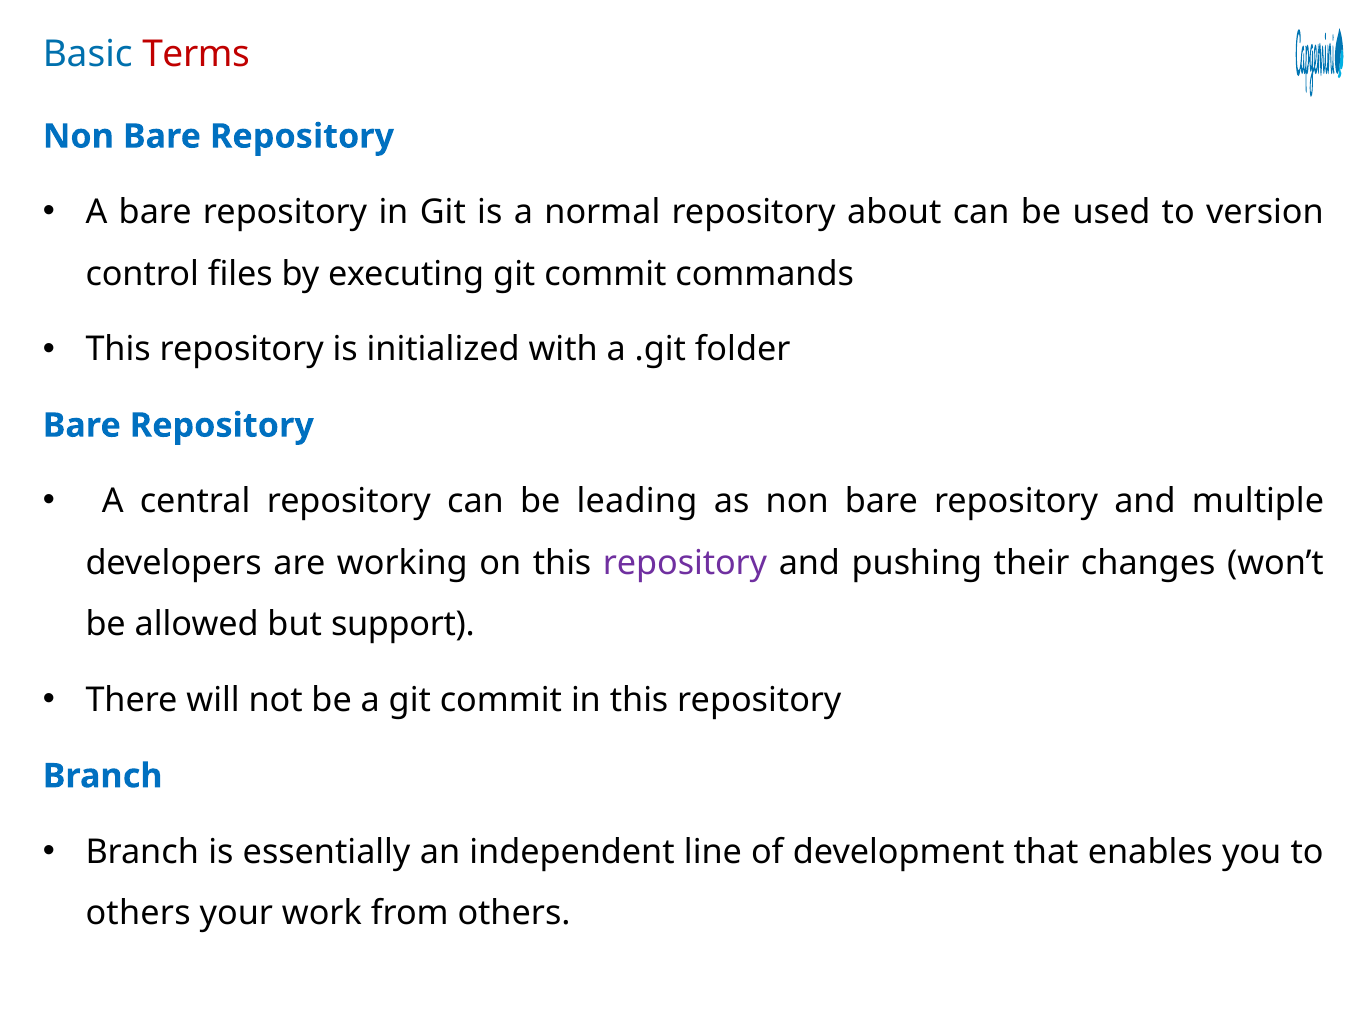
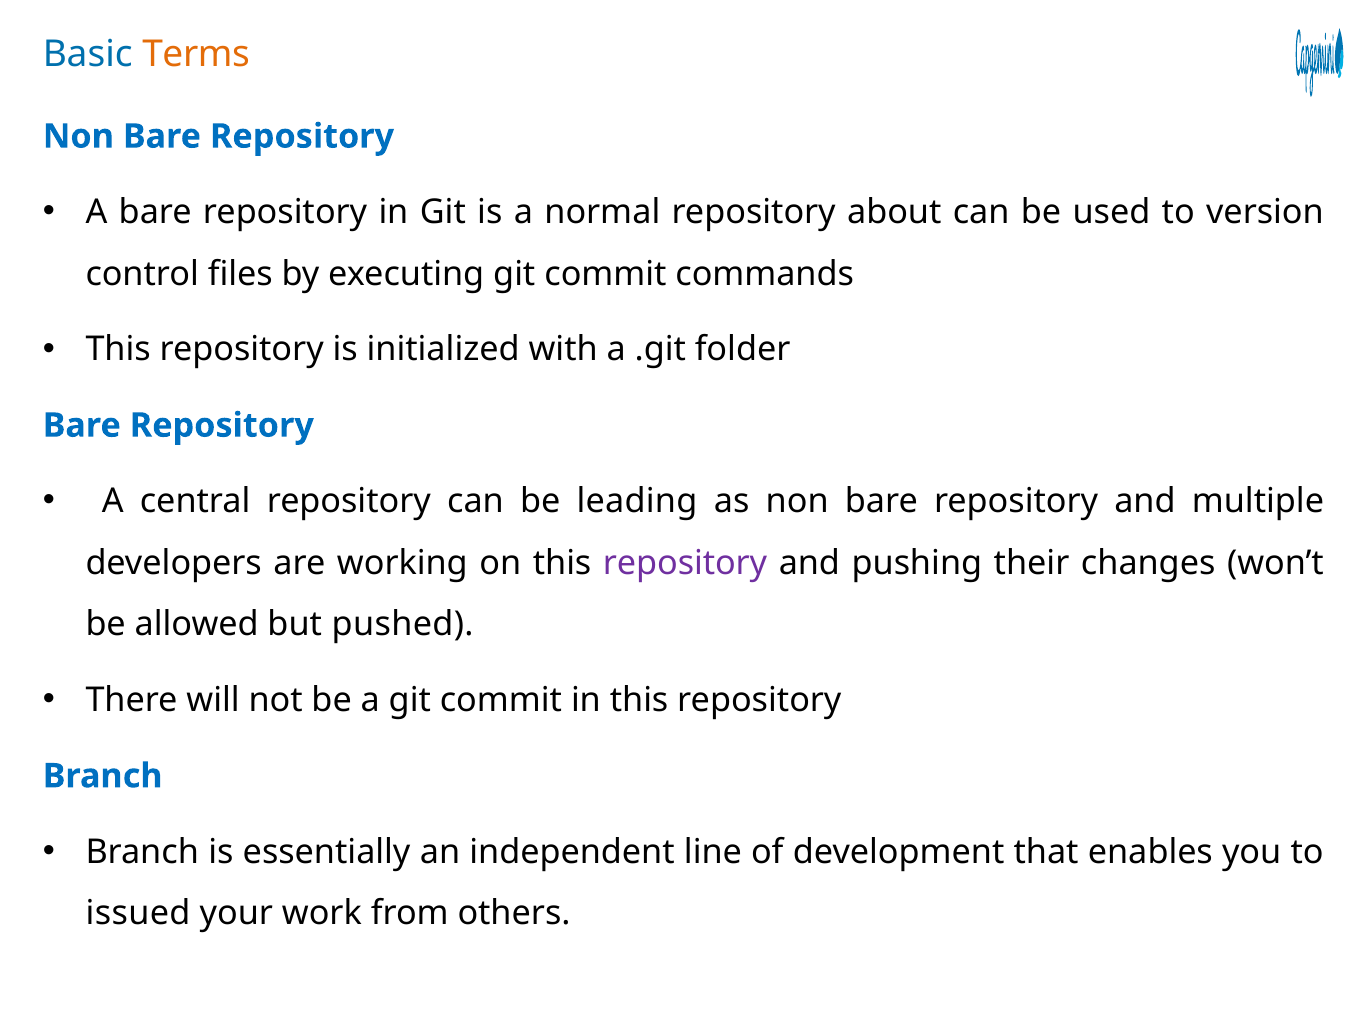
Terms colour: red -> orange (196, 54)
support: support -> pushed (403, 624)
others: others -> issued (138, 913)
